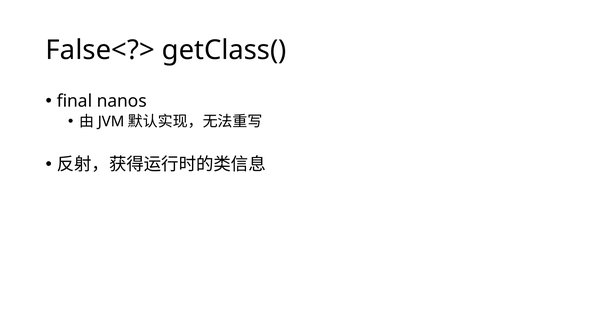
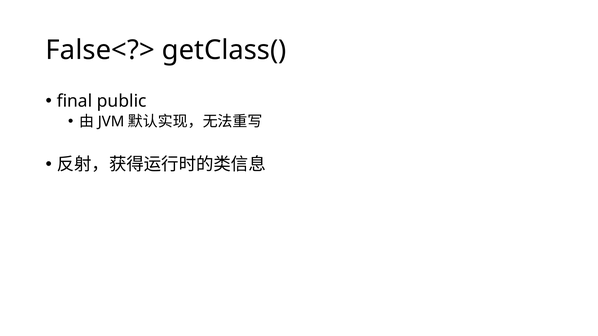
nanos: nanos -> public (122, 101)
